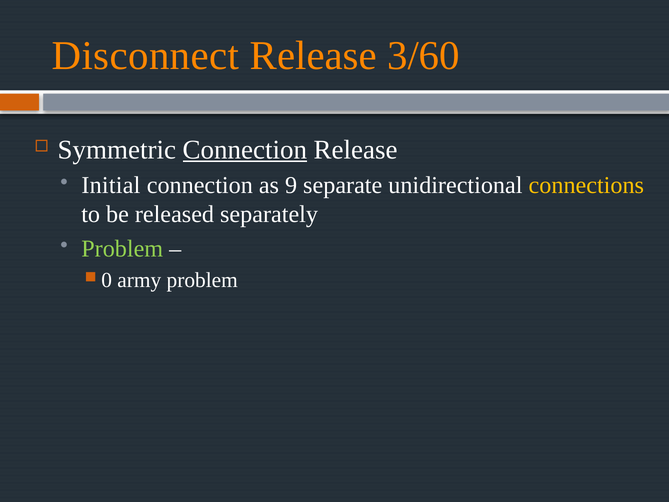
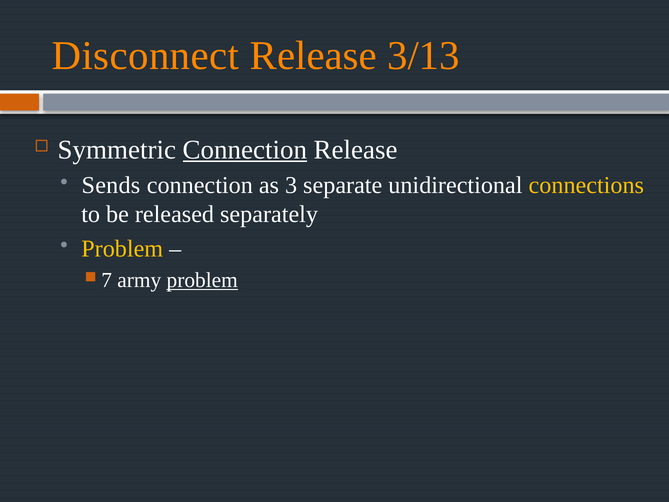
3/60: 3/60 -> 3/13 (424, 56)
Initial: Initial -> Sends (111, 185)
9: 9 -> 3 (291, 185)
Problem colour: light green -> yellow (122, 248)
0: 0 -> 7 (107, 280)
problem underline: none -> present (202, 280)
